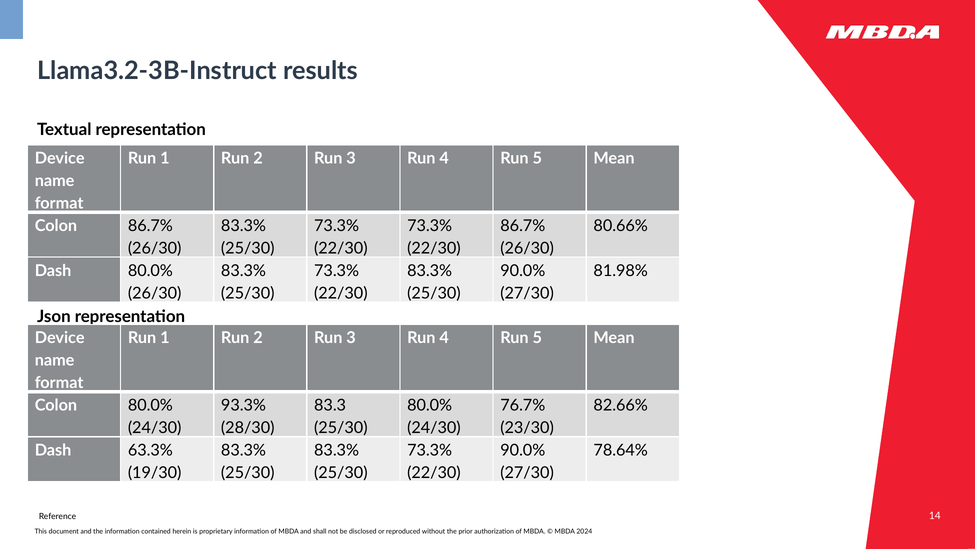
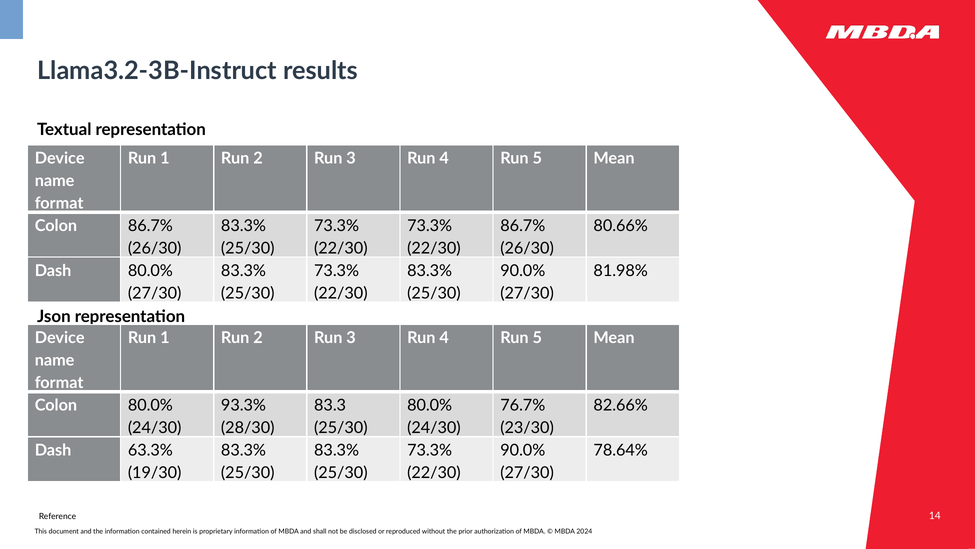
26/30: 26/30 -> 27/30 (155, 293)
